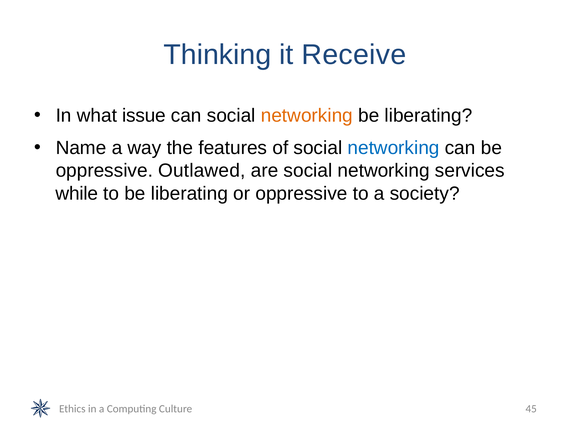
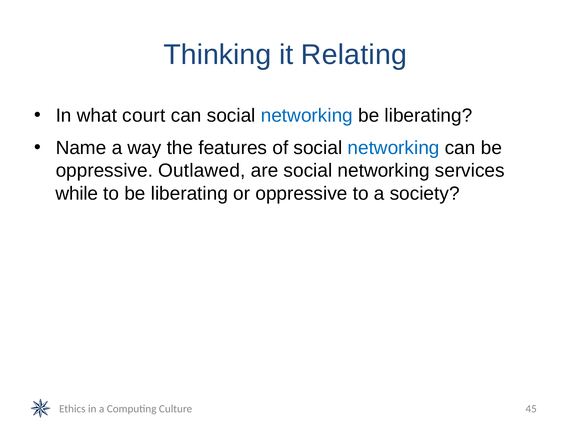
Receive: Receive -> Relating (354, 55)
issue: issue -> court (144, 116)
networking colour: orange -> blue (307, 116)
